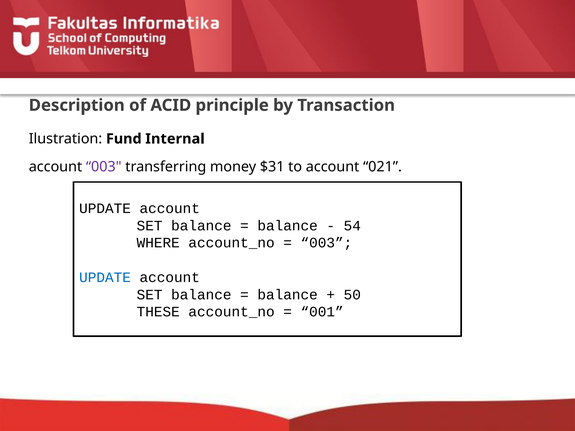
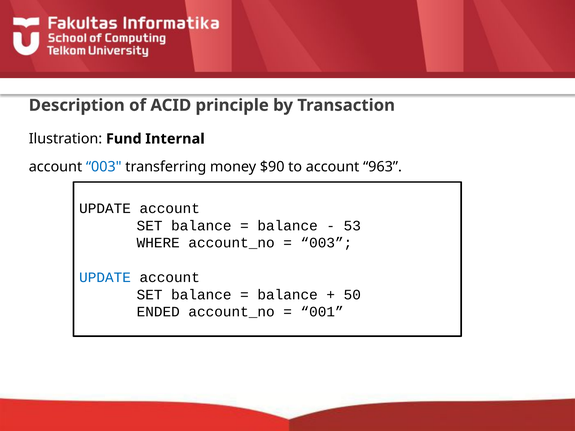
003 colour: purple -> blue (104, 167)
$31: $31 -> $90 (272, 167)
021: 021 -> 963 (382, 167)
54: 54 -> 53 (352, 226)
THESE: THESE -> ENDED (158, 312)
